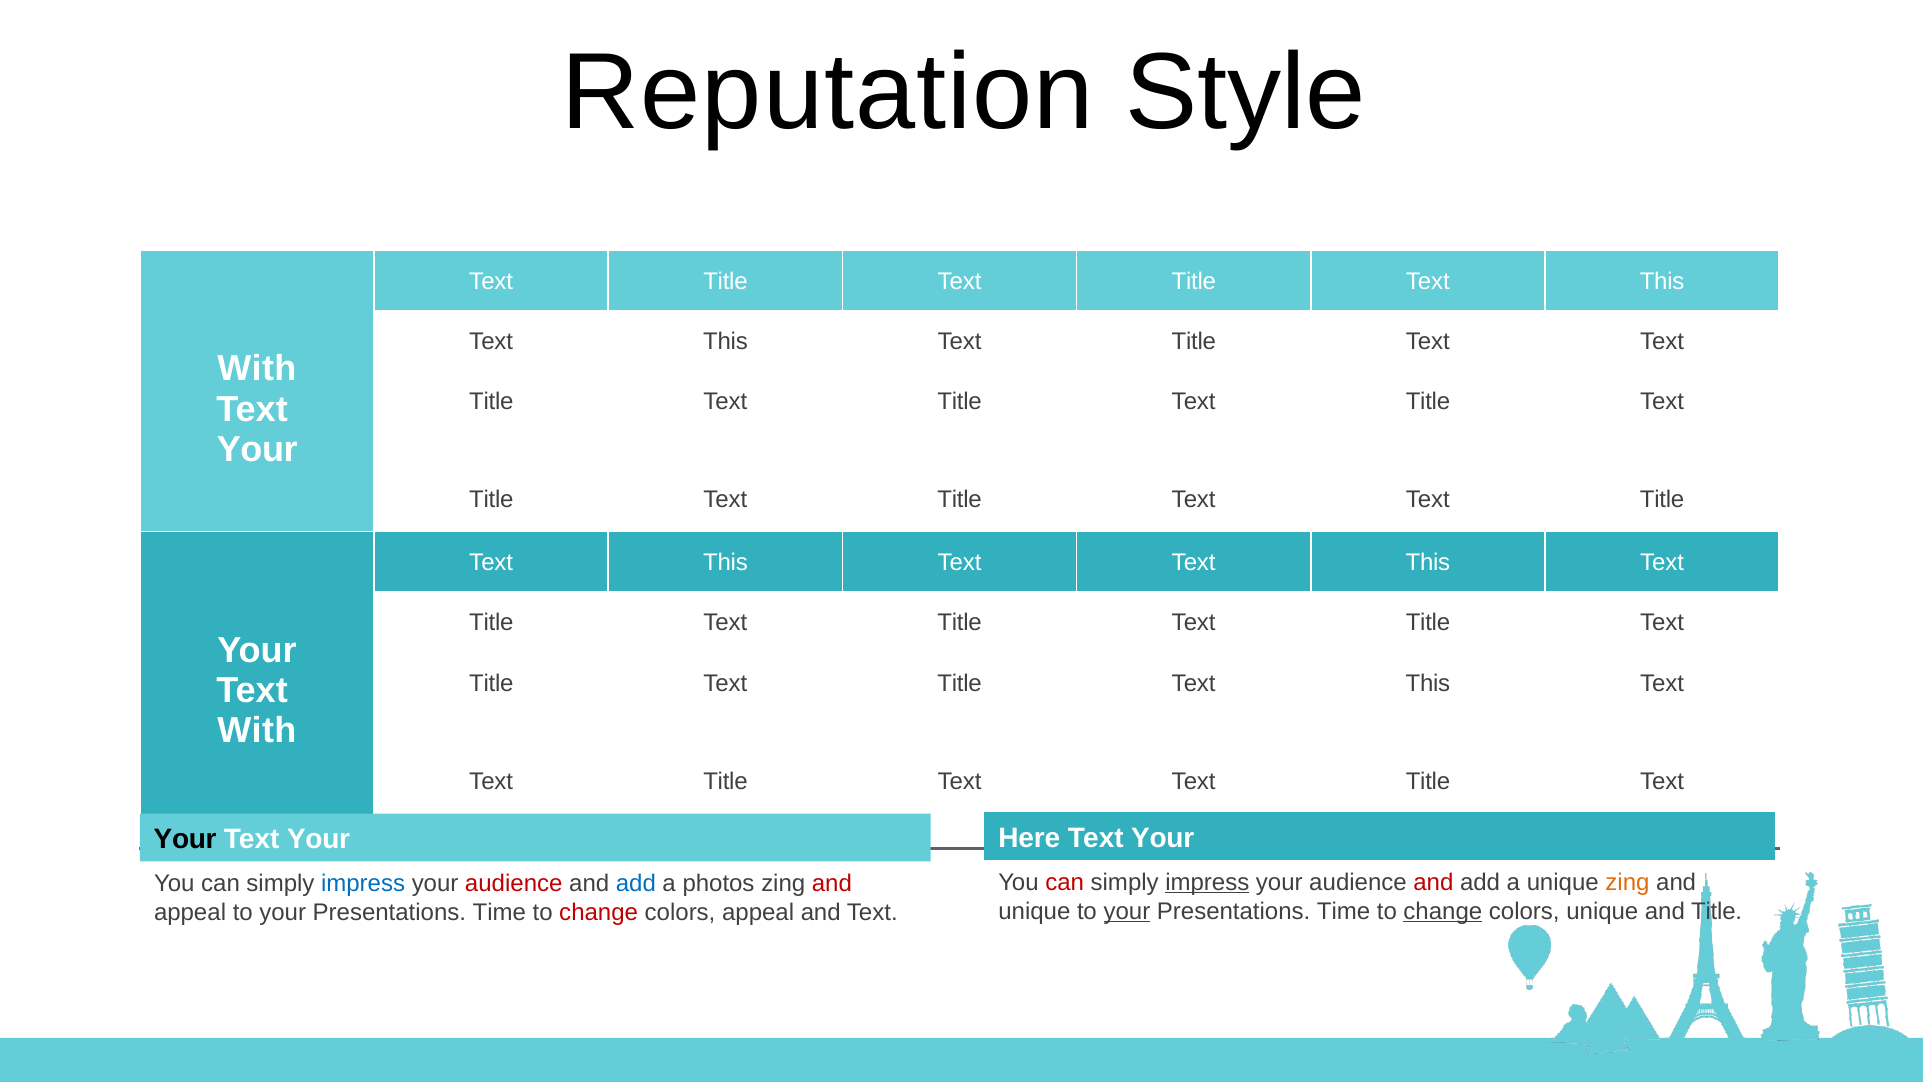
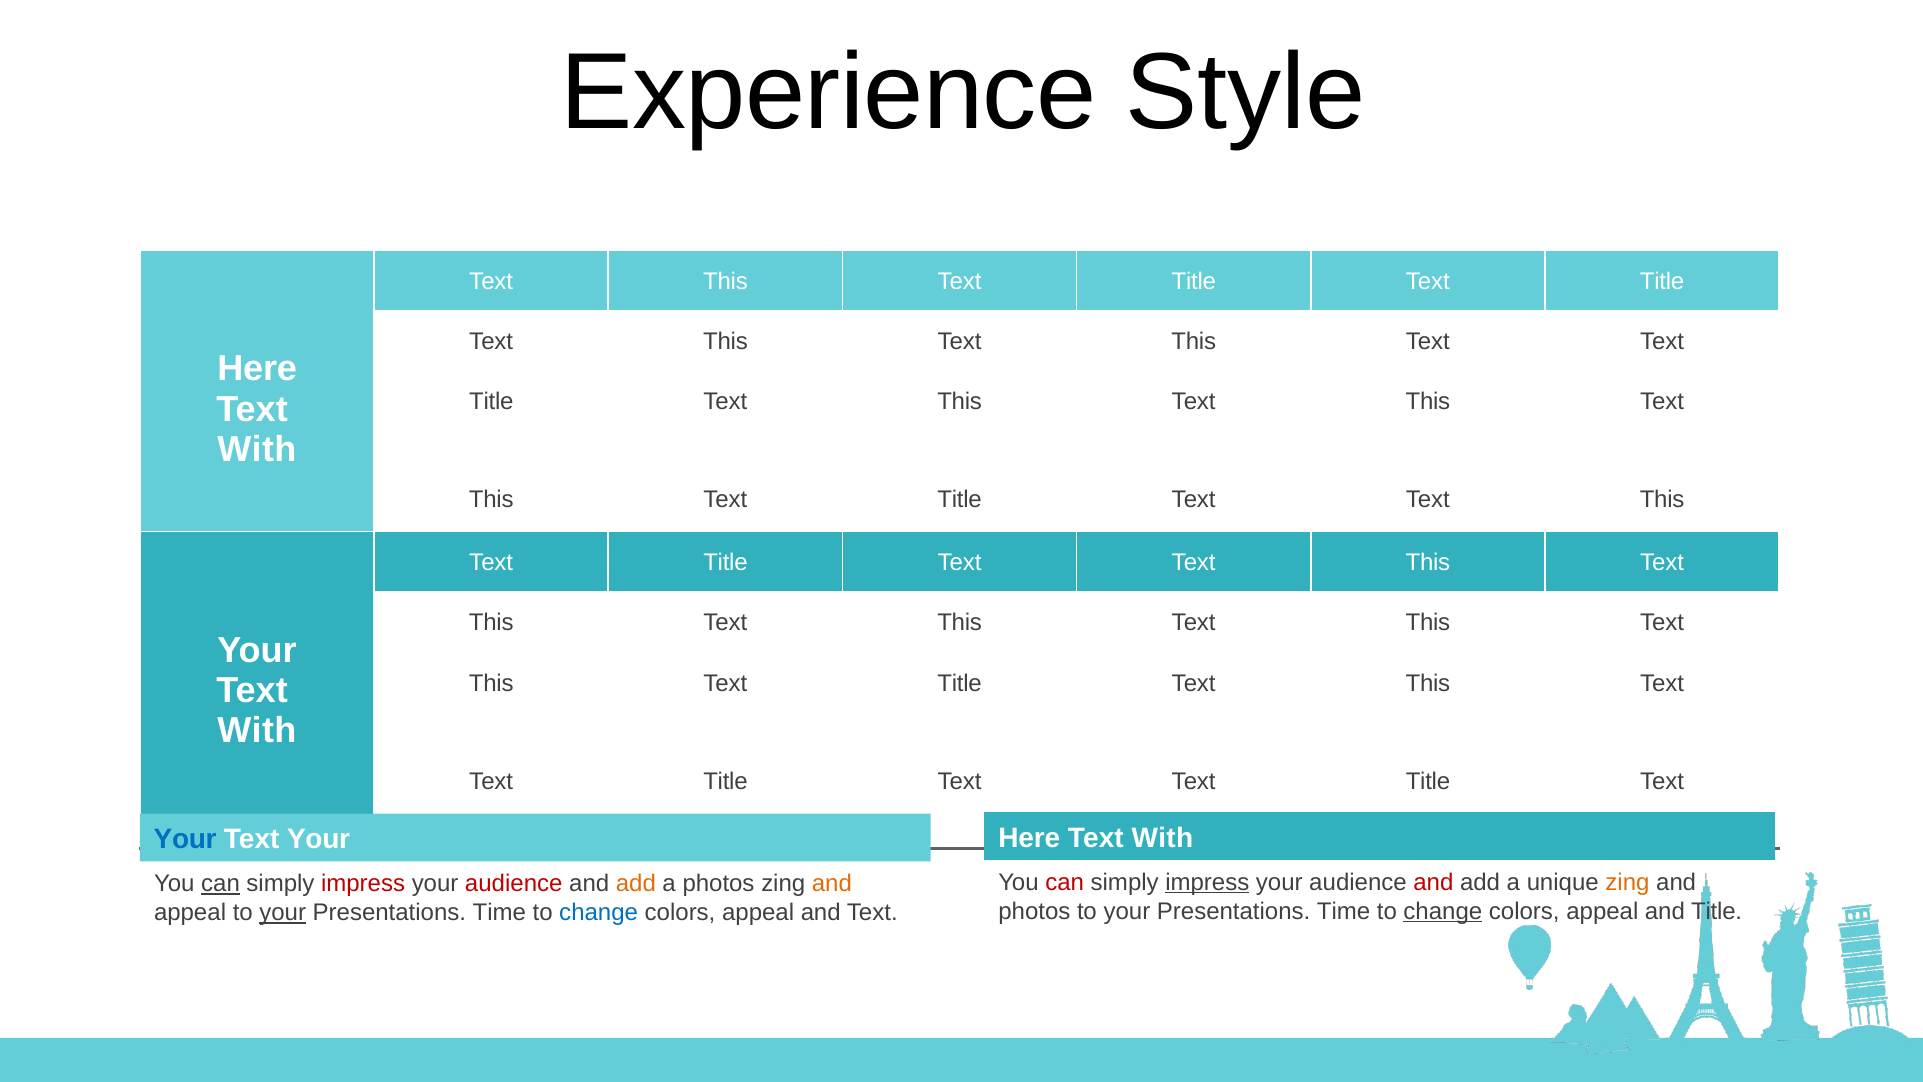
Reputation: Reputation -> Experience (829, 93)
Title: Title -> This (725, 281)
This: This -> Title (1662, 281)
Title: Title -> This (1194, 341)
With: With -> Here (257, 369)
Title: Title -> This (960, 401)
Title: Title -> This (1428, 401)
Your: Your -> With (257, 450)
Title: Title -> This (491, 499)
Title: Title -> This (1662, 499)
This: This -> Title (725, 562)
Title: Title -> This (491, 623)
Title: Title -> This (960, 623)
Title: Title -> This (1428, 623)
Title: Title -> This (491, 683)
Your: Your -> With (1162, 838)
Your colour: black -> blue (185, 839)
can underline: none -> present (221, 884)
impress colour: blue -> red (363, 884)
add colour: blue -> orange (636, 884)
and colour: red -> orange (832, 884)
unique: unique -> photos (1034, 911)
your underline: present -> none (1127, 911)
unique: unique -> appeal (1602, 911)
your underline: none -> present (283, 912)
change colour: red -> blue (599, 912)
